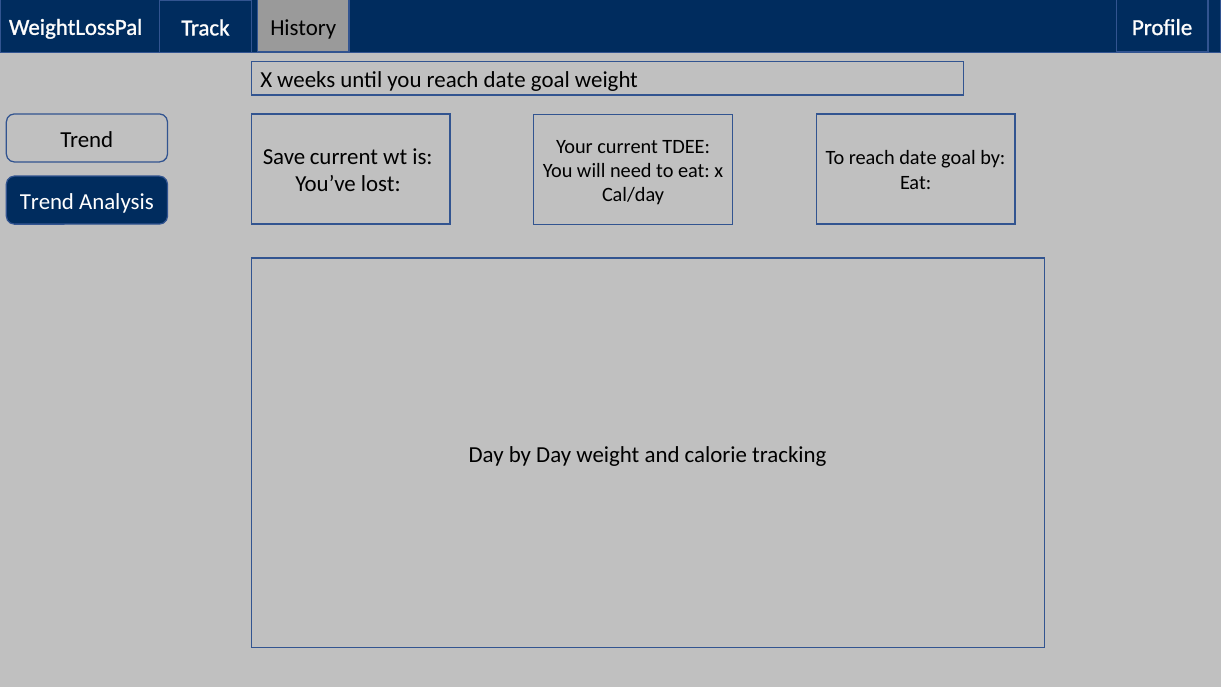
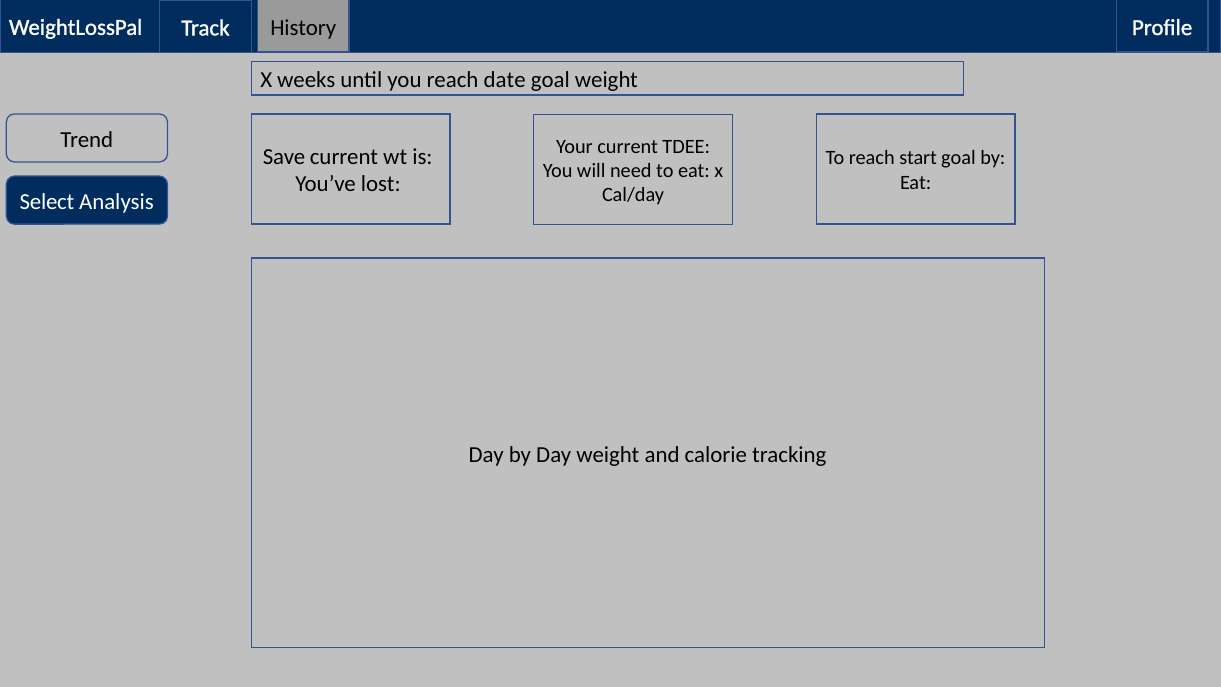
To reach date: date -> start (918, 158)
Trend: Trend -> Select (47, 202)
